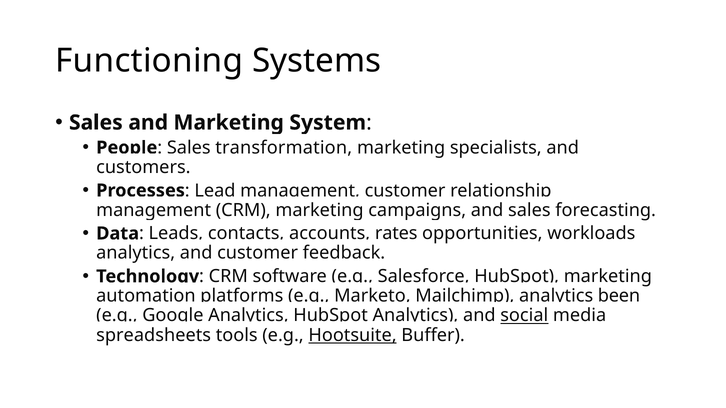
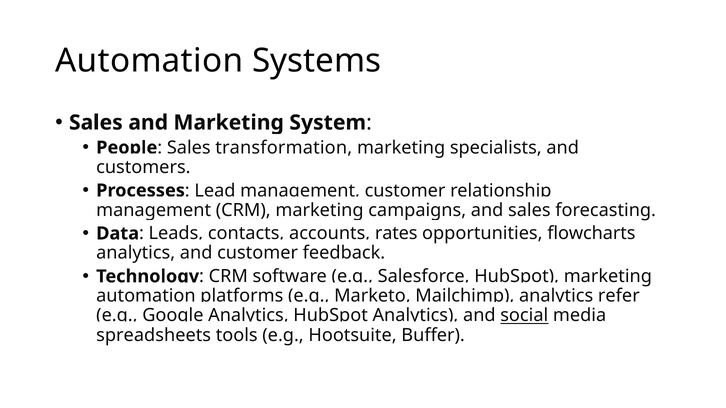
Functioning: Functioning -> Automation (149, 61)
workloads: workloads -> flowcharts (591, 234)
been: been -> refer (619, 296)
Hootsuite underline: present -> none (353, 335)
